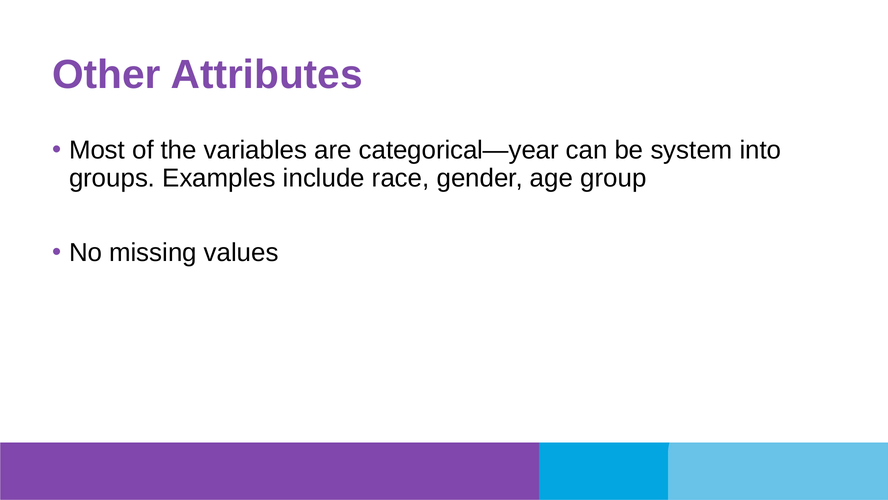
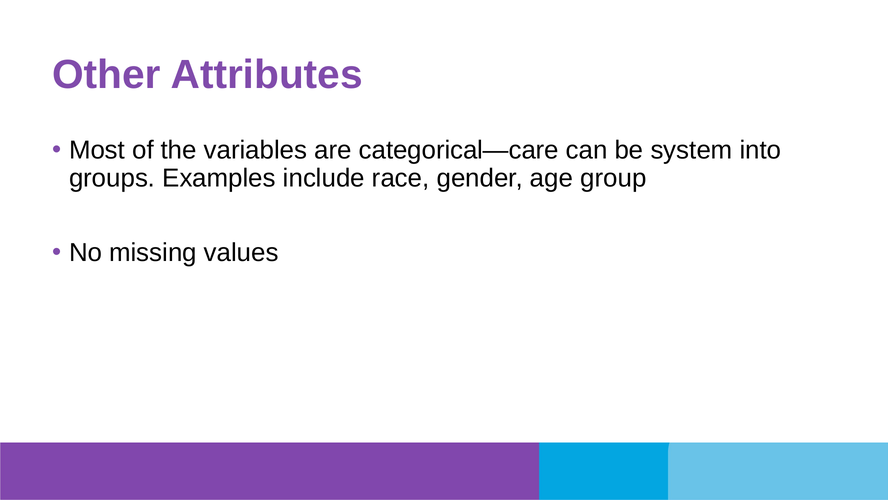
categorical—year: categorical—year -> categorical—care (459, 150)
